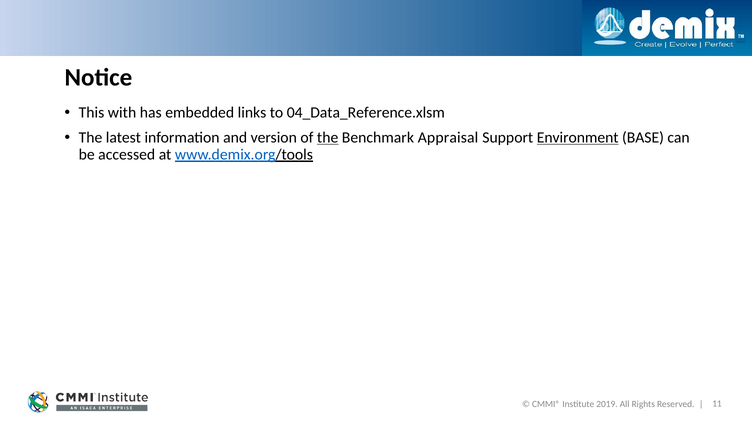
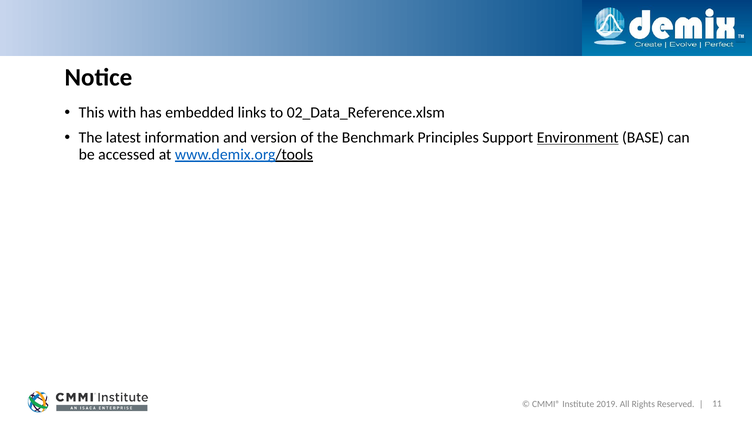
04_Data_Reference.xlsm: 04_Data_Reference.xlsm -> 02_Data_Reference.xlsm (366, 113)
the underline: present -> none (328, 138)
Appraisal: Appraisal -> Principles (448, 138)
